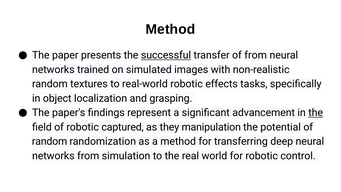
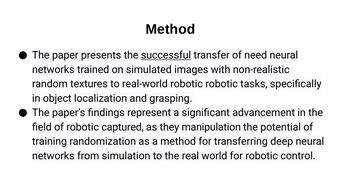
of from: from -> need (256, 55)
robotic effects: effects -> robotic (222, 84)
the underline: present -> none (316, 113)
random: random -> training (50, 141)
